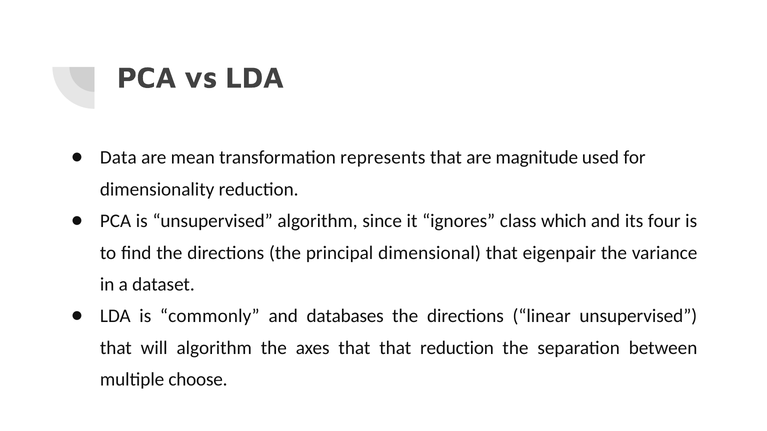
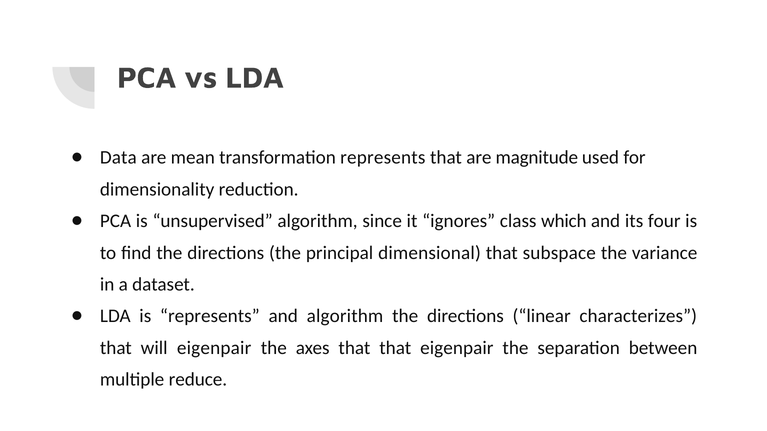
eigenpair: eigenpair -> subspace (559, 253)
is commonly: commonly -> represents (210, 316)
and databases: databases -> algorithm (345, 316)
linear unsupervised: unsupervised -> characterizes (638, 316)
will algorithm: algorithm -> eigenpair (214, 348)
that reduction: reduction -> eigenpair (457, 348)
choose: choose -> reduce (198, 380)
